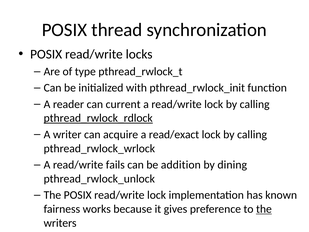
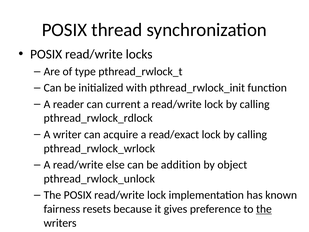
pthread_rwlock_rdlock underline: present -> none (98, 118)
fails: fails -> else (115, 165)
dining: dining -> object (232, 165)
works: works -> resets (97, 209)
